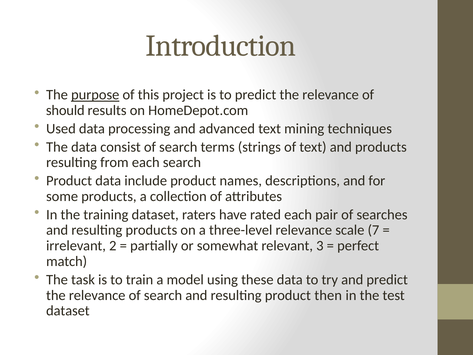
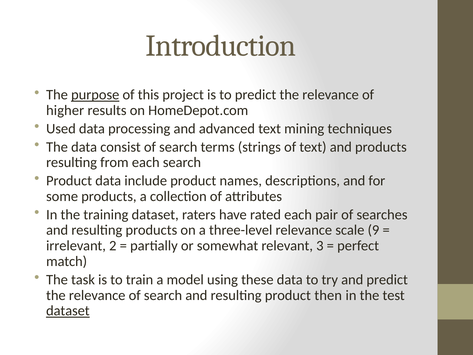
should: should -> higher (65, 110)
7: 7 -> 9 (373, 230)
dataset underline: none -> present (68, 311)
